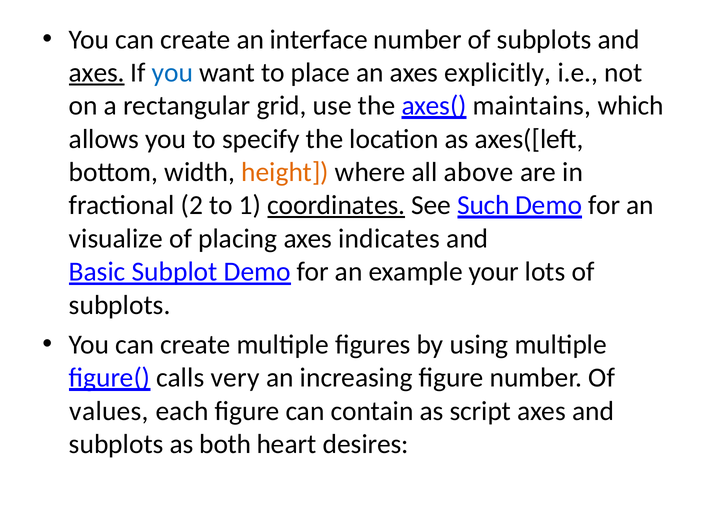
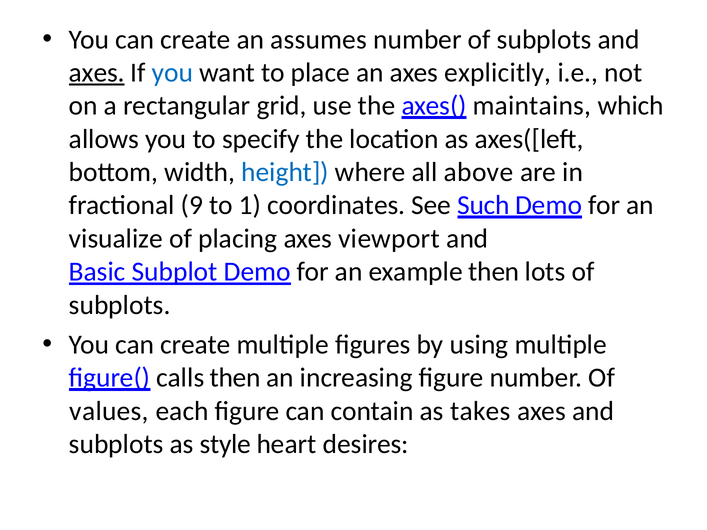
interface: interface -> assumes (319, 40)
height colour: orange -> blue (285, 172)
2: 2 -> 9 (192, 205)
coordinates underline: present -> none (336, 205)
indicates: indicates -> viewport (389, 239)
example your: your -> then (494, 272)
calls very: very -> then (235, 378)
script: script -> takes (480, 411)
both: both -> style (225, 444)
